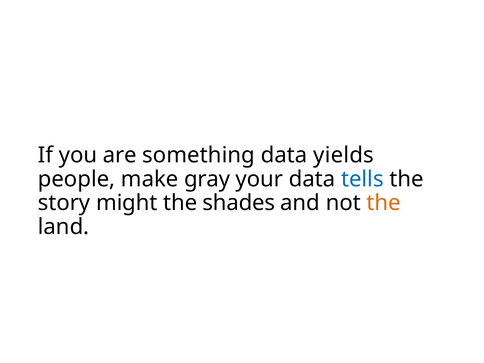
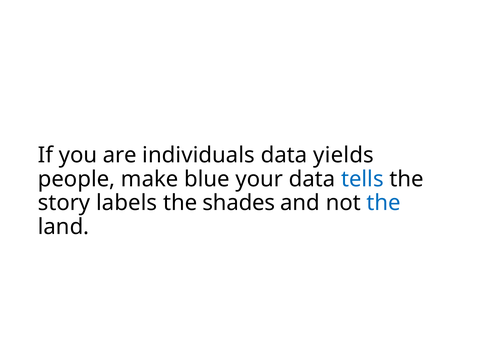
something: something -> individuals (199, 155)
gray: gray -> blue (207, 179)
might: might -> labels (127, 203)
the colour: orange -> blue (384, 203)
